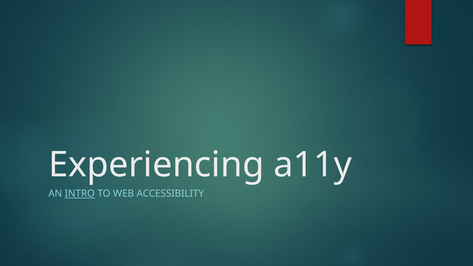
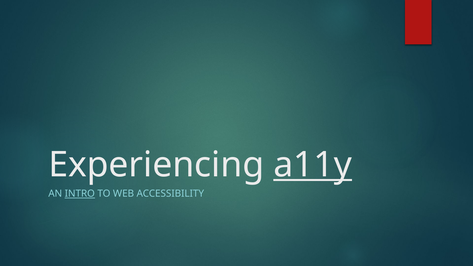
a11y underline: none -> present (313, 165)
